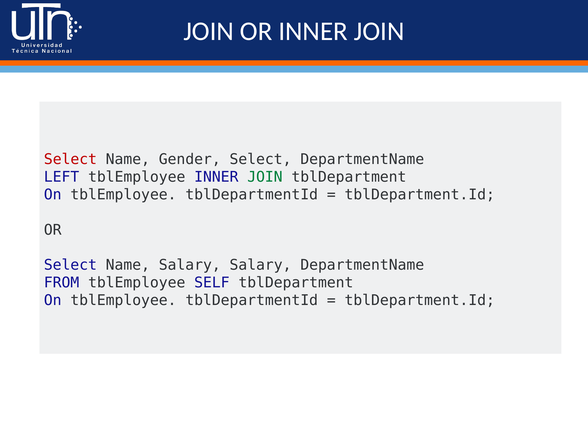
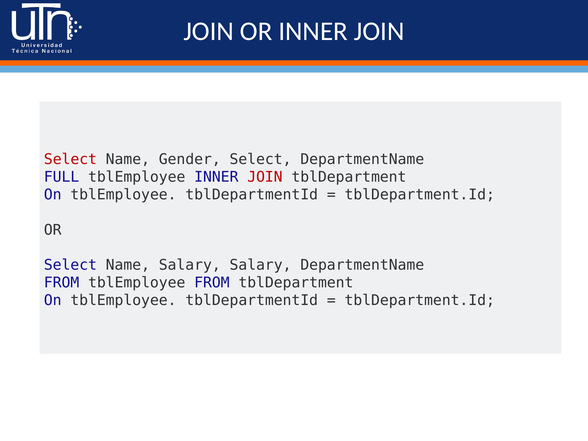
LEFT: LEFT -> FULL (62, 177)
JOIN colour: green -> red (265, 177)
tblEmployee SELF: SELF -> FROM (212, 283)
